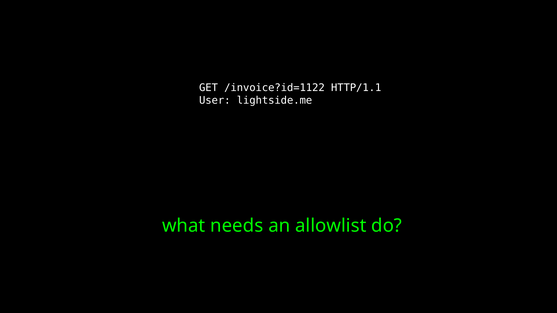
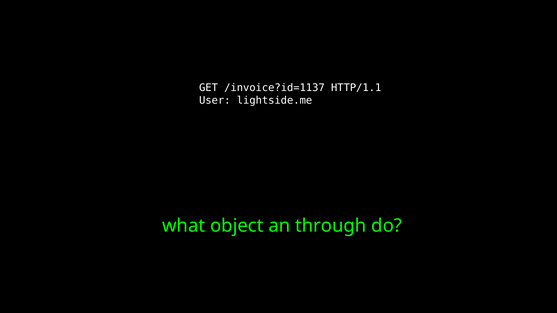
/invoice?id=1122: /invoice?id=1122 -> /invoice?id=1137 (274, 88)
needs: needs -> object (237, 226)
allowlist: allowlist -> through (331, 226)
